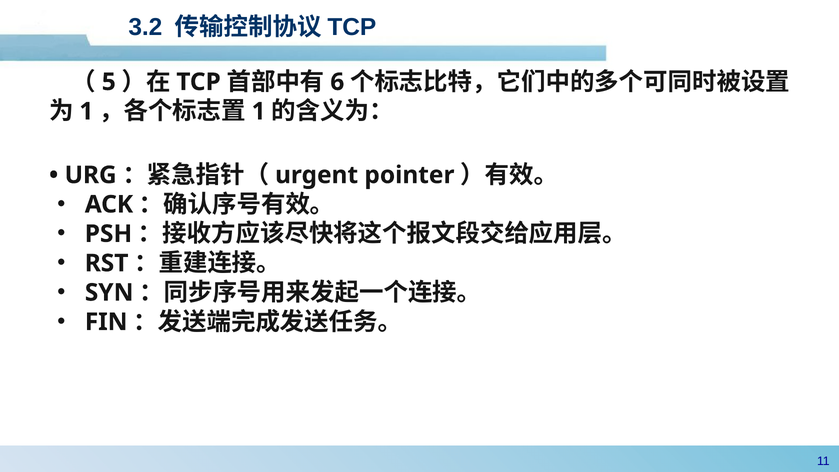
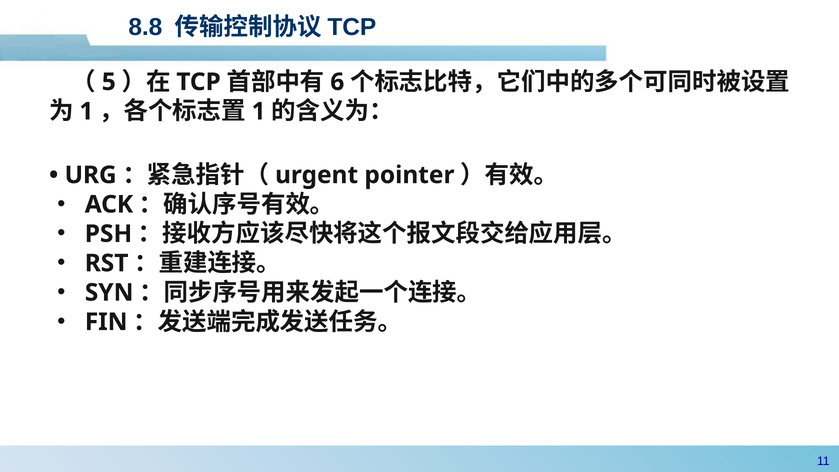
3.2: 3.2 -> 8.8 (145, 27)
